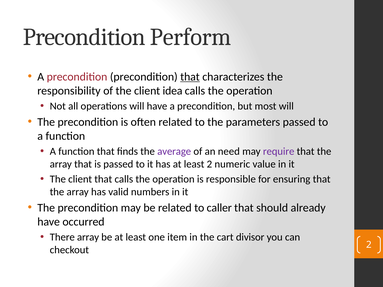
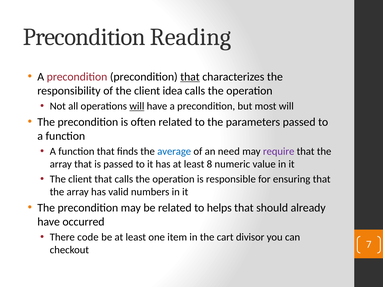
Perform: Perform -> Reading (191, 37)
will underline: none -> present (137, 106)
average colour: purple -> blue (174, 152)
least 2: 2 -> 8 (209, 164)
caller: caller -> helps (219, 208)
There array: array -> code (88, 237)
checkout 2: 2 -> 7 (369, 245)
